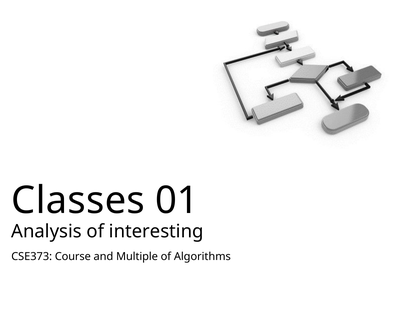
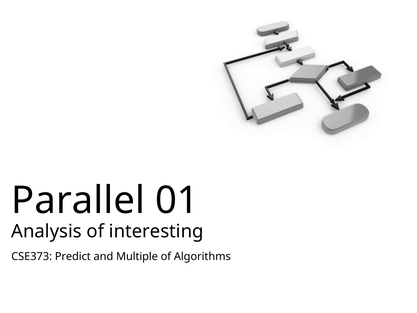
Classes: Classes -> Parallel (78, 200)
Course: Course -> Predict (73, 256)
